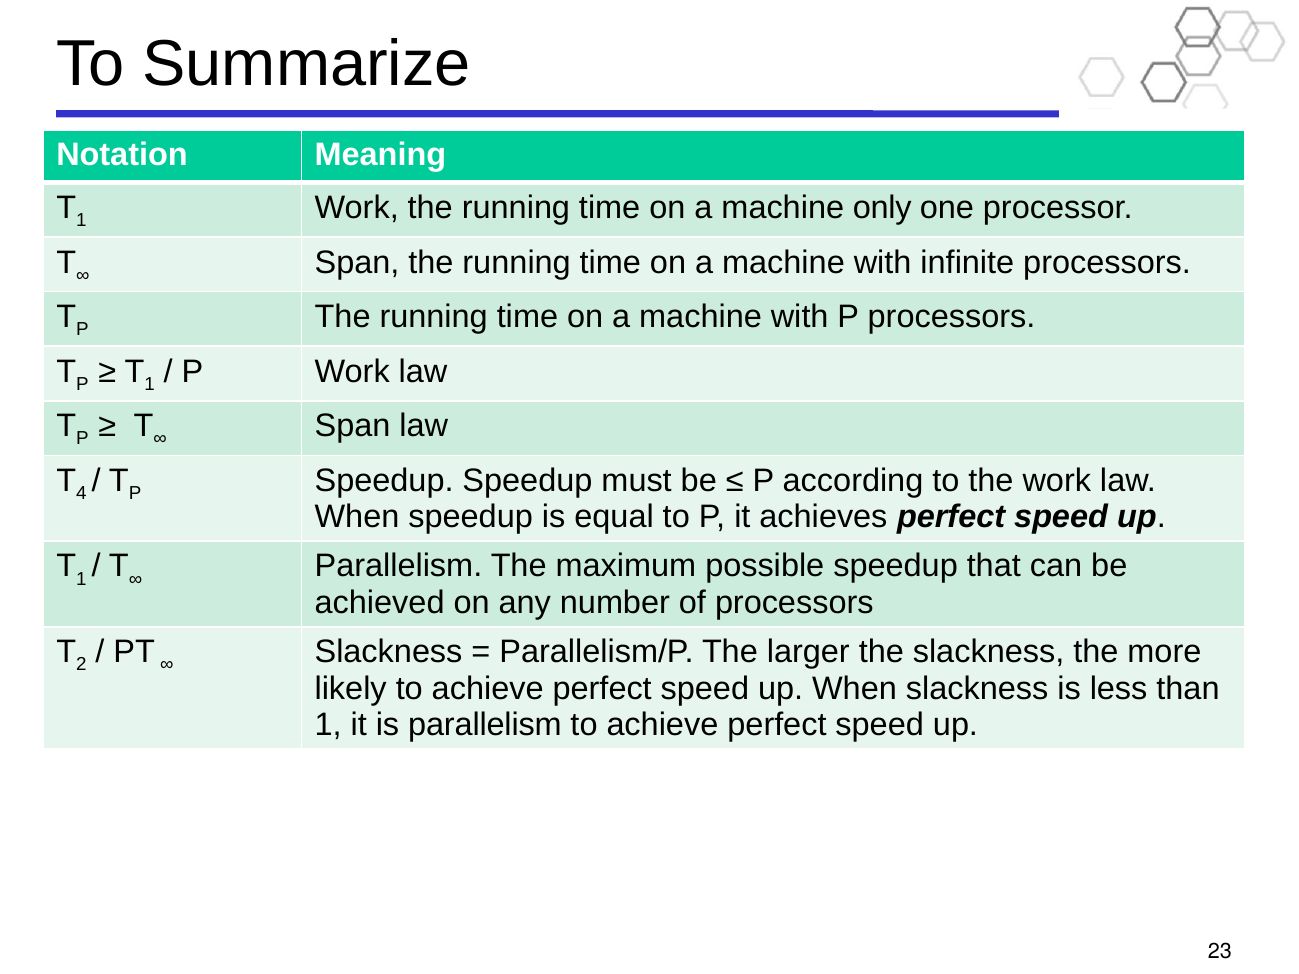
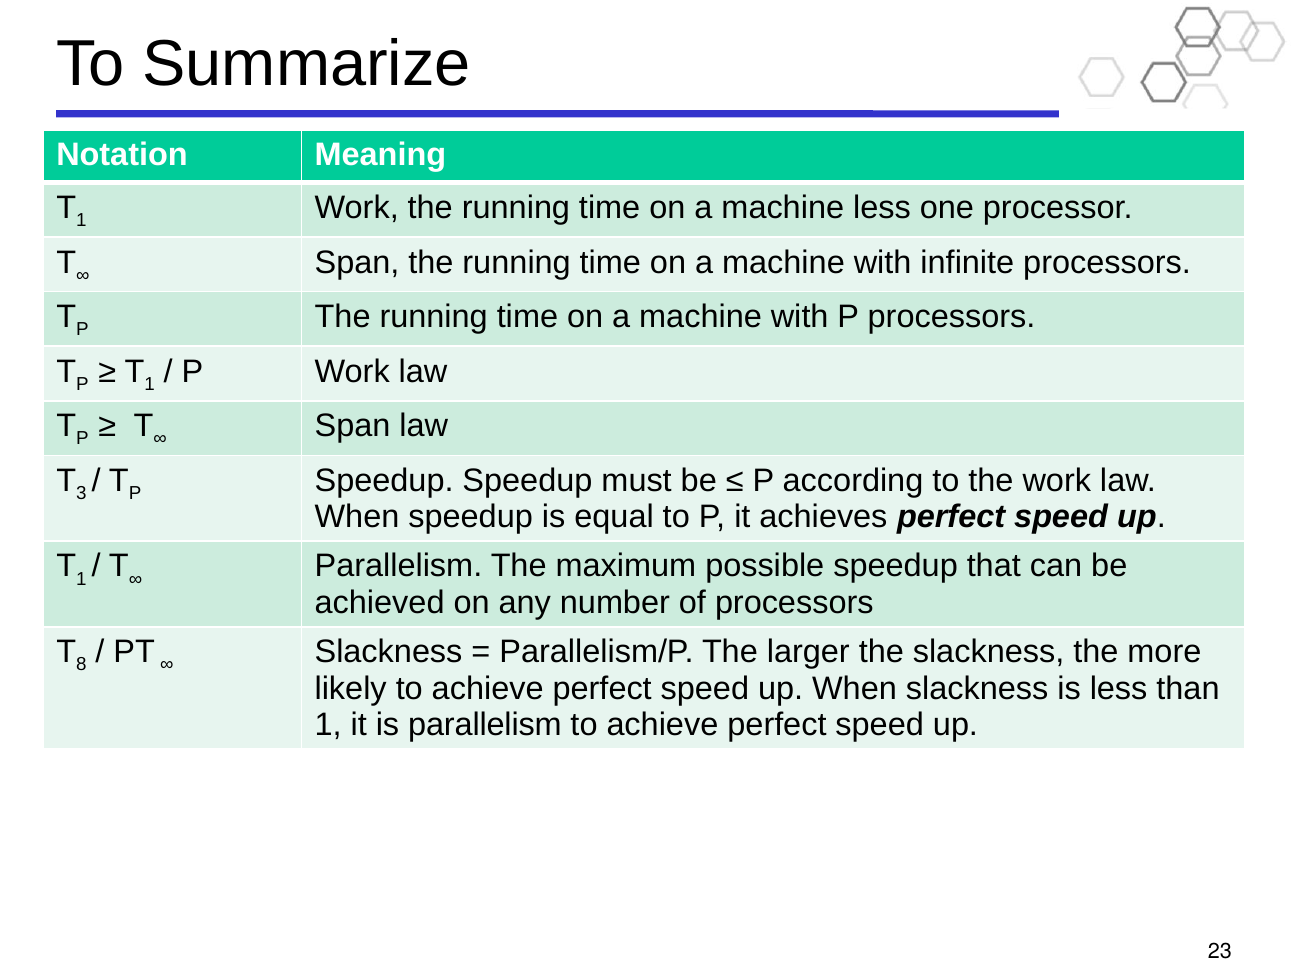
machine only: only -> less (882, 208)
4: 4 -> 3 (81, 493)
2: 2 -> 8 (81, 665)
